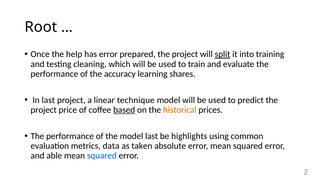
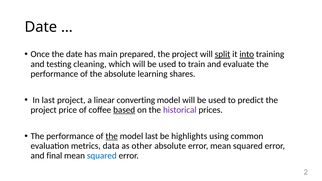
Root: Root -> Date (41, 27)
the help: help -> date (74, 54)
has error: error -> main (108, 54)
into underline: none -> present (247, 54)
the accuracy: accuracy -> absolute (120, 74)
technique: technique -> converting (136, 100)
historical colour: orange -> purple (180, 110)
the underline: none -> present (112, 136)
taken: taken -> other (142, 146)
able: able -> final (54, 156)
